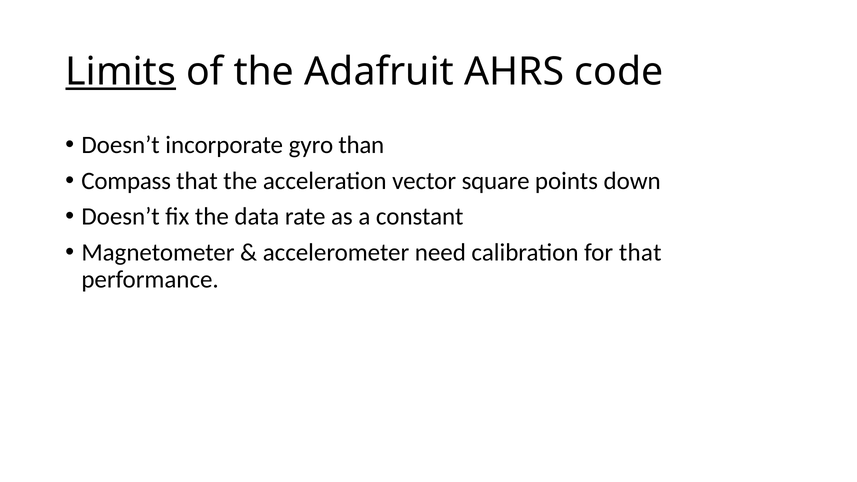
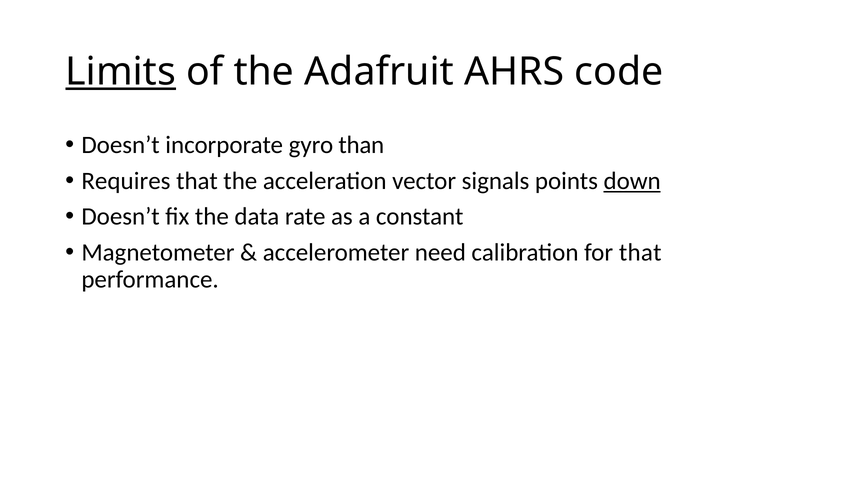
Compass: Compass -> Requires (126, 181)
square: square -> signals (496, 181)
down underline: none -> present (632, 181)
